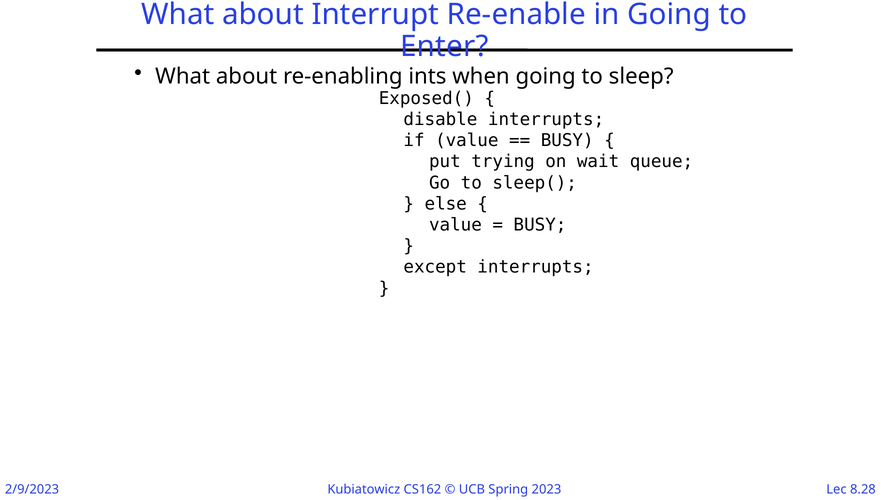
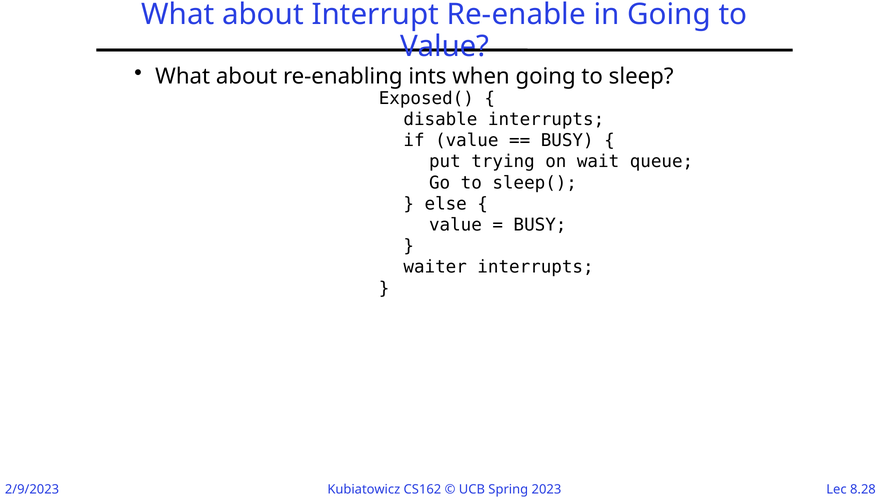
Enter: Enter -> Value (445, 46)
except: except -> waiter (435, 267)
